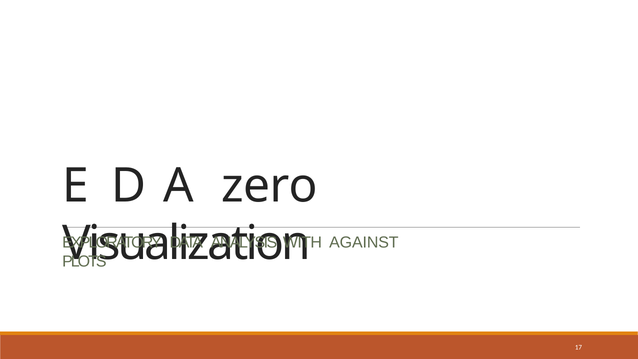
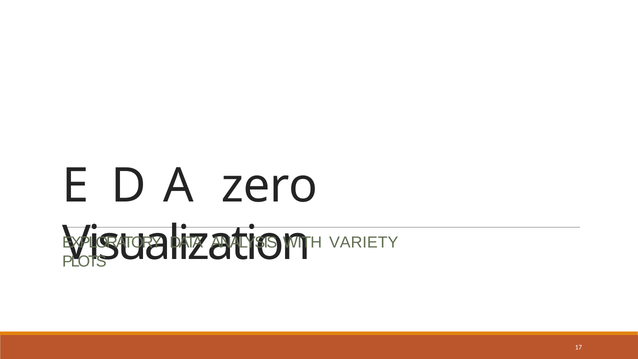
AGAINST: AGAINST -> VARIETY (364, 242)
